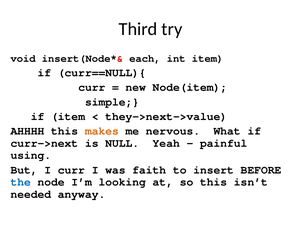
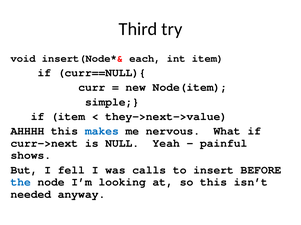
makes colour: orange -> blue (102, 131)
using: using -> shows (31, 156)
I curr: curr -> fell (71, 170)
faith: faith -> calls (149, 170)
